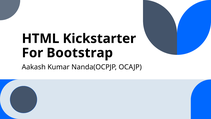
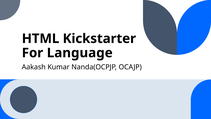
Bootstrap: Bootstrap -> Language (80, 53)
